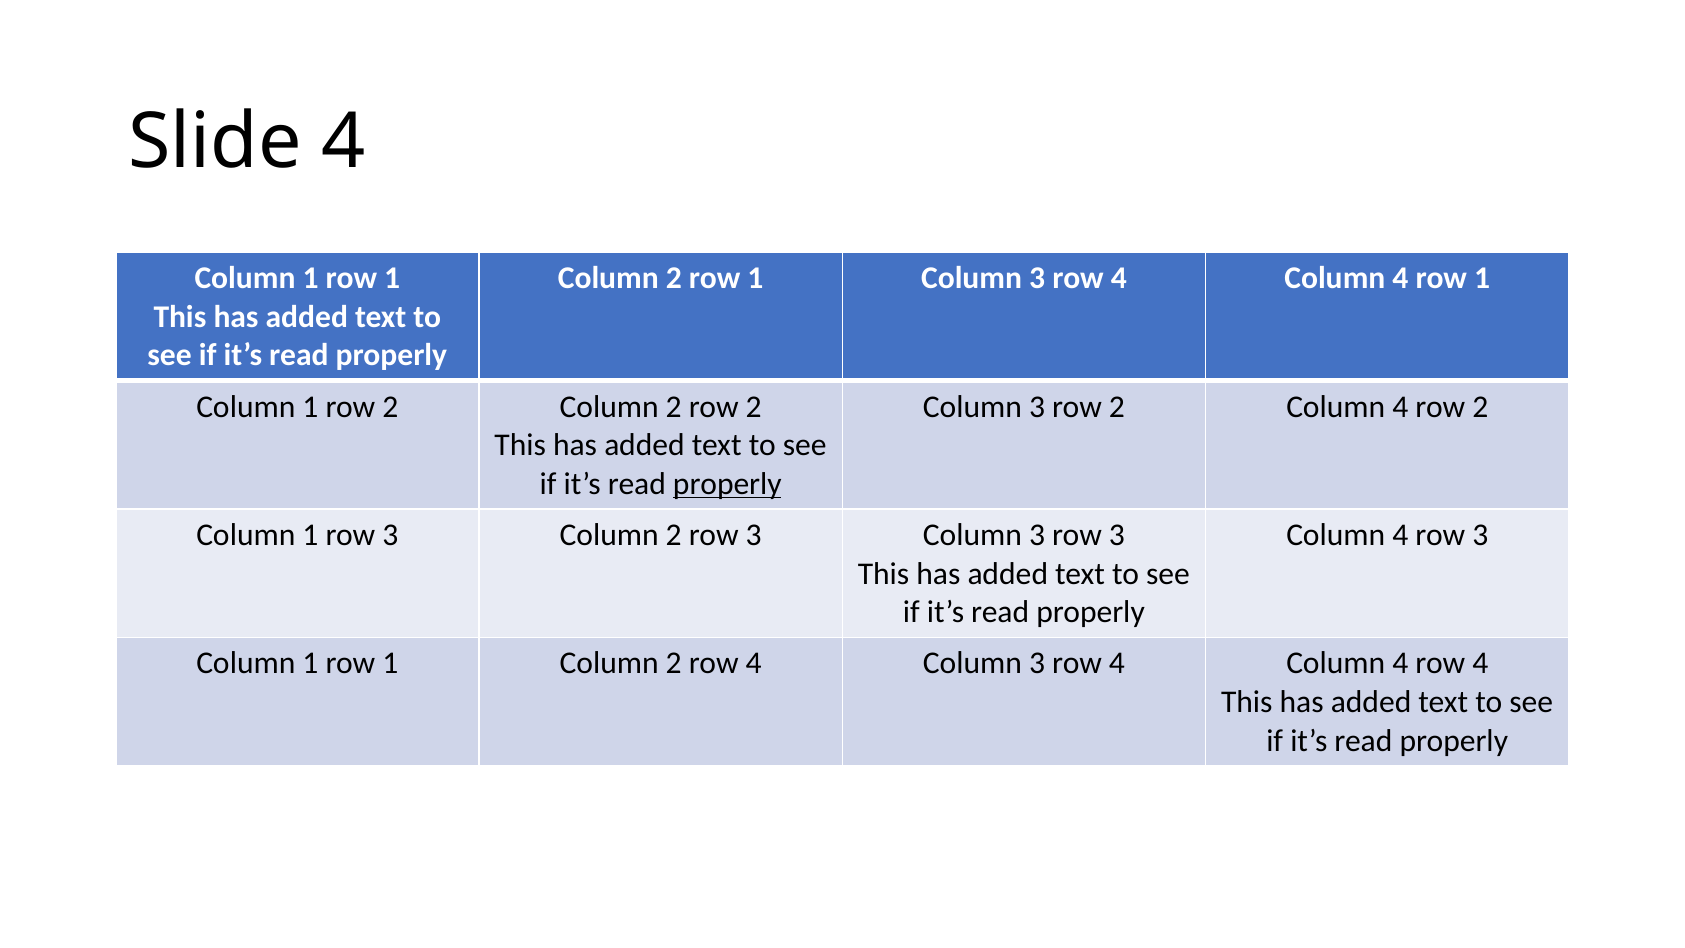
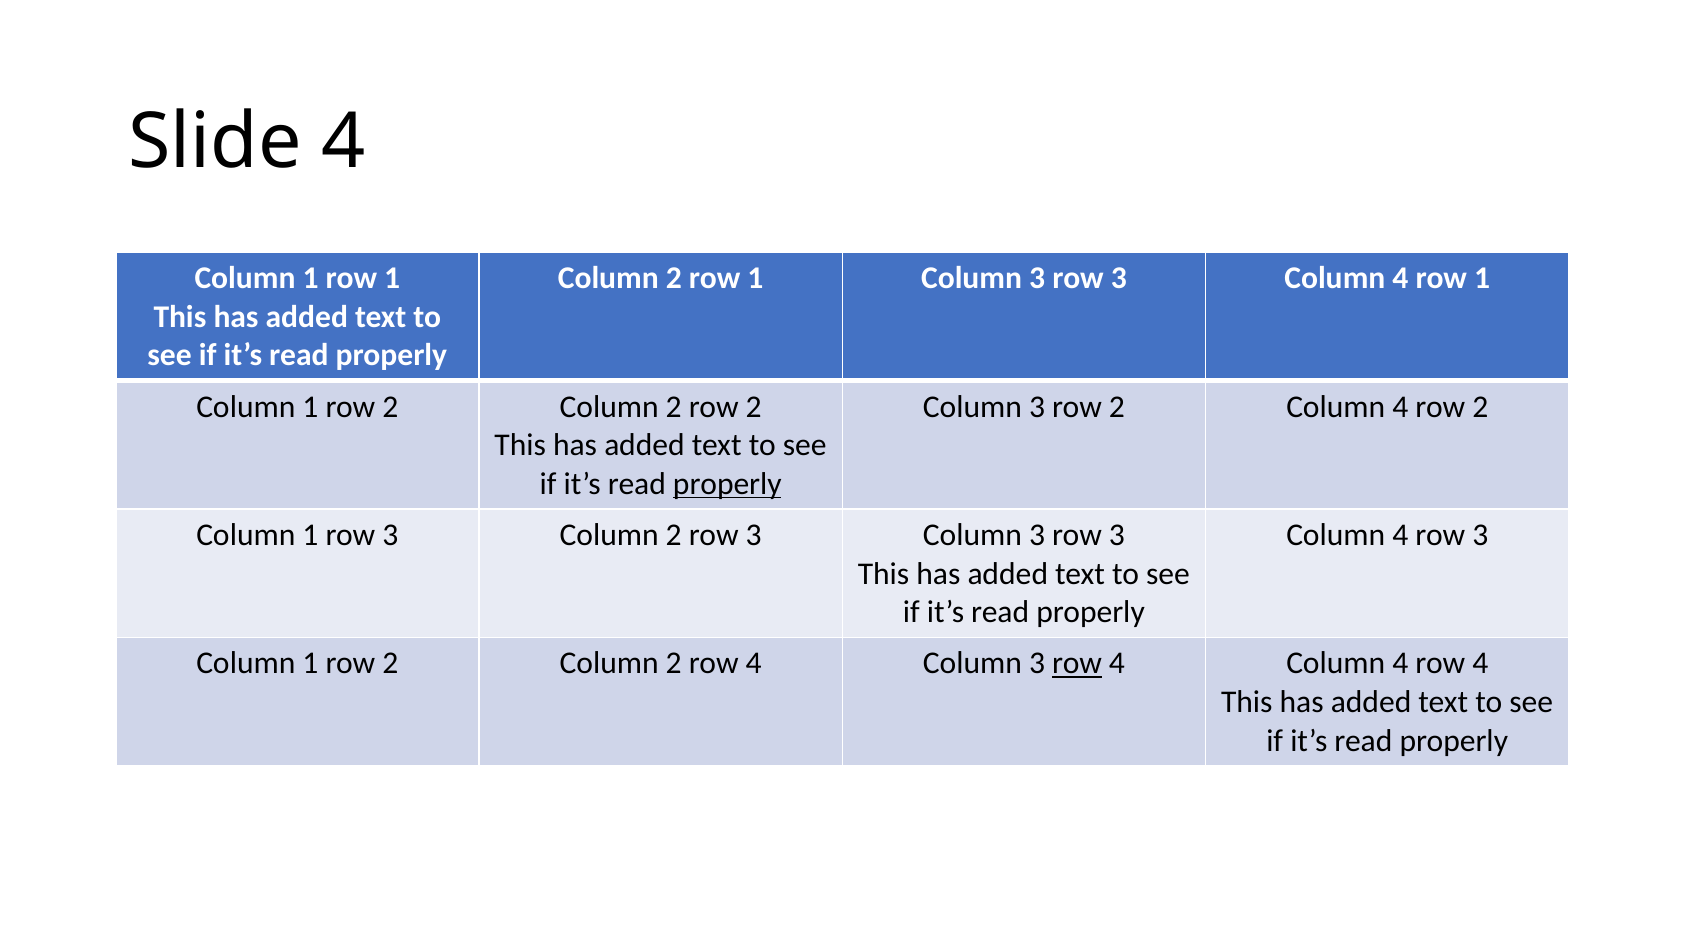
4: 4 -> 3 (1119, 278)
1: 1 -> 2 (390, 663)
row underline: none -> present (1077, 663)
